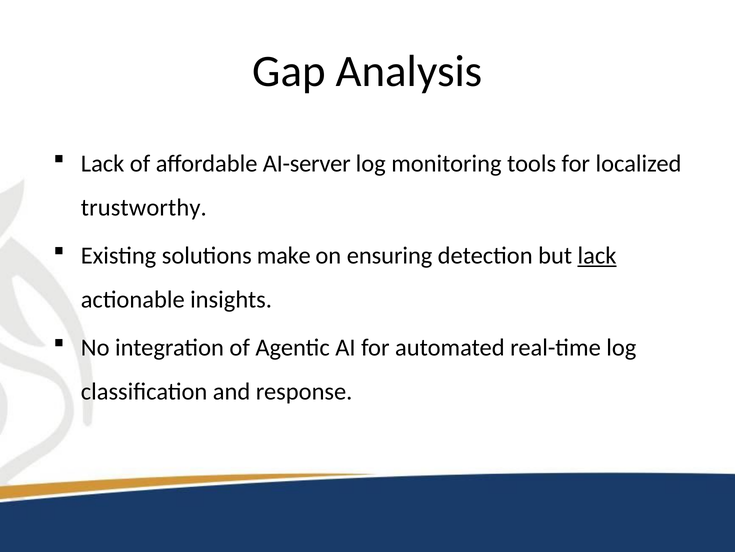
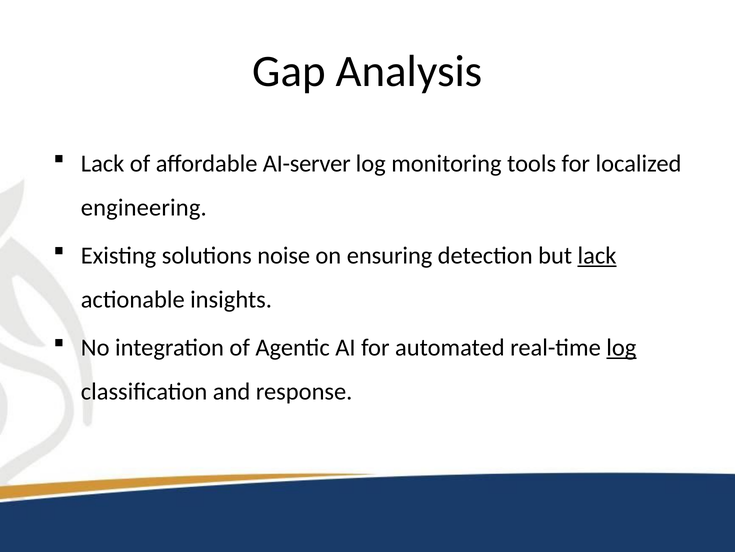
trustworthy: trustworthy -> engineering (144, 208)
make: make -> noise (284, 255)
log underline: none -> present (621, 347)
